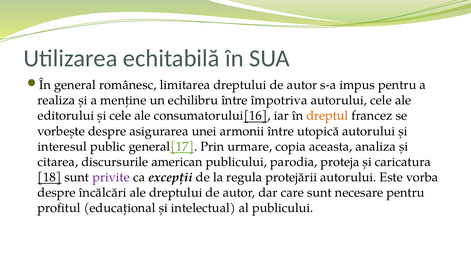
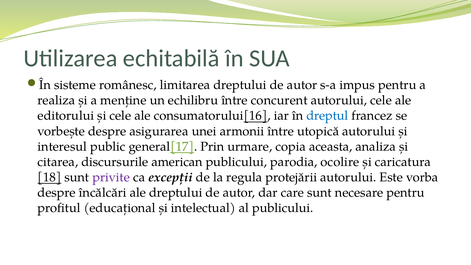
general: general -> sisteme (75, 85)
împotriva: împotriva -> concurent (279, 100)
dreptul colour: orange -> blue (327, 116)
proteja: proteja -> ocolire (340, 162)
